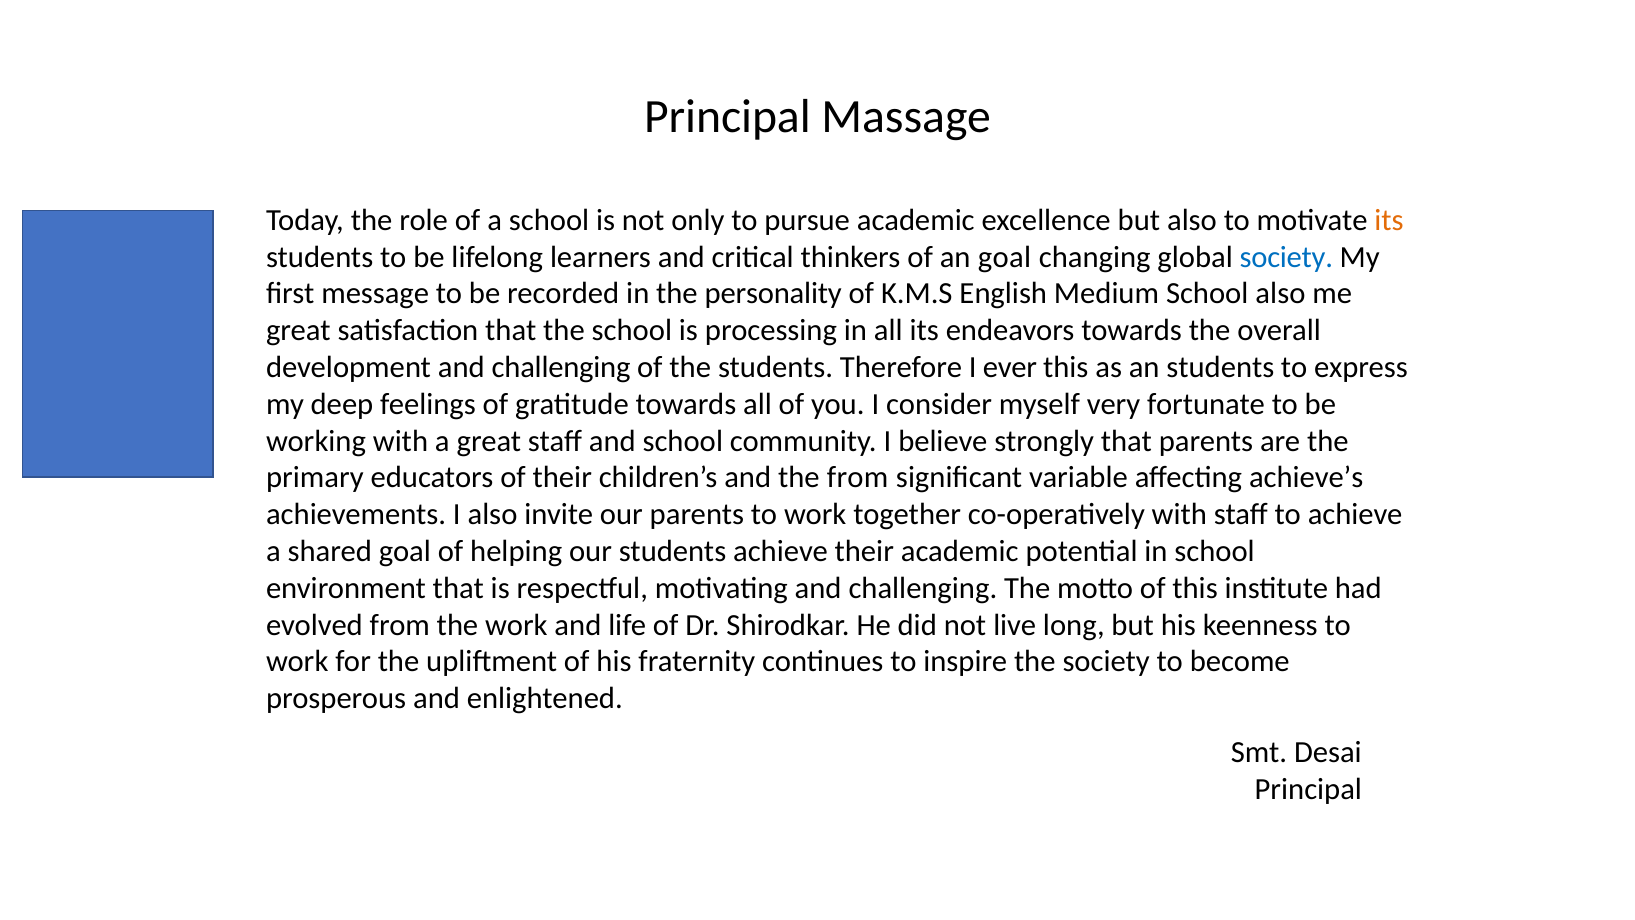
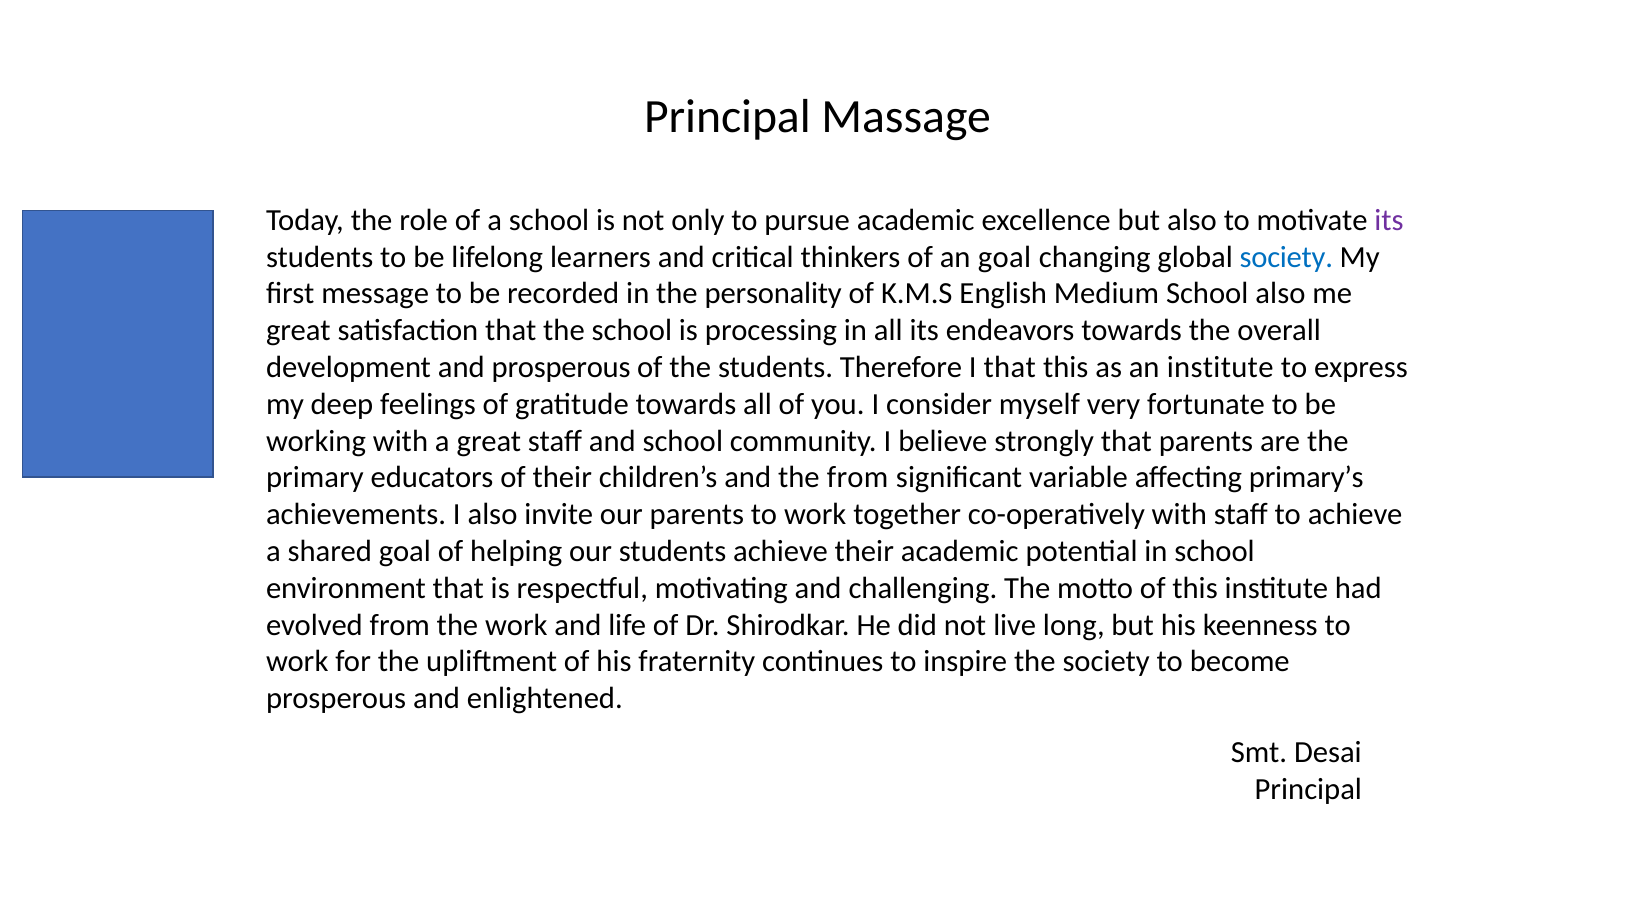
its colour: orange -> purple (1389, 220)
development and challenging: challenging -> prosperous (561, 367)
I ever: ever -> that (1010, 367)
an students: students -> institute (1220, 367)
achieve’s: achieve’s -> primary’s (1306, 478)
